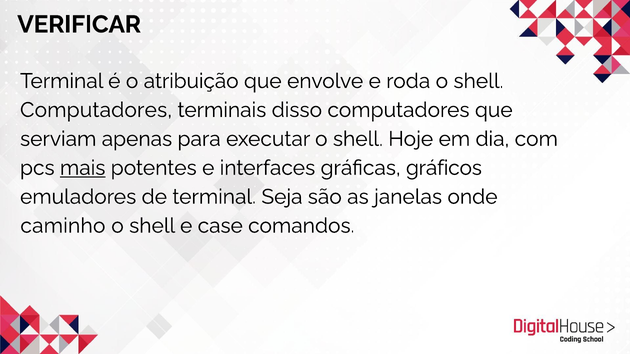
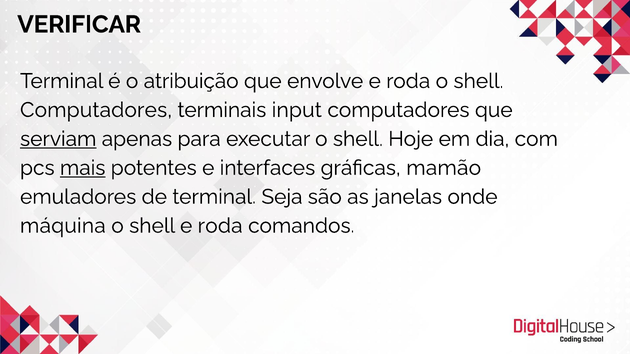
disso: disso -> input (297, 110)
serviam underline: none -> present (58, 139)
gráficos: gráficos -> mamão (444, 168)
caminho: caminho -> máquina (63, 226)
shell e case: case -> roda (220, 226)
